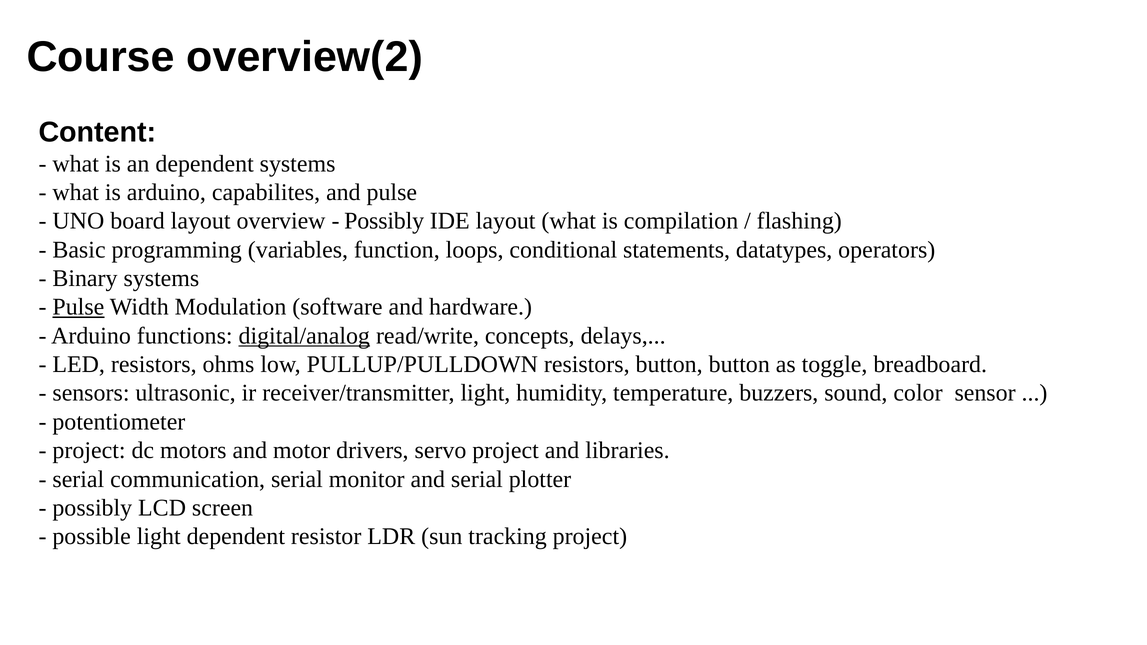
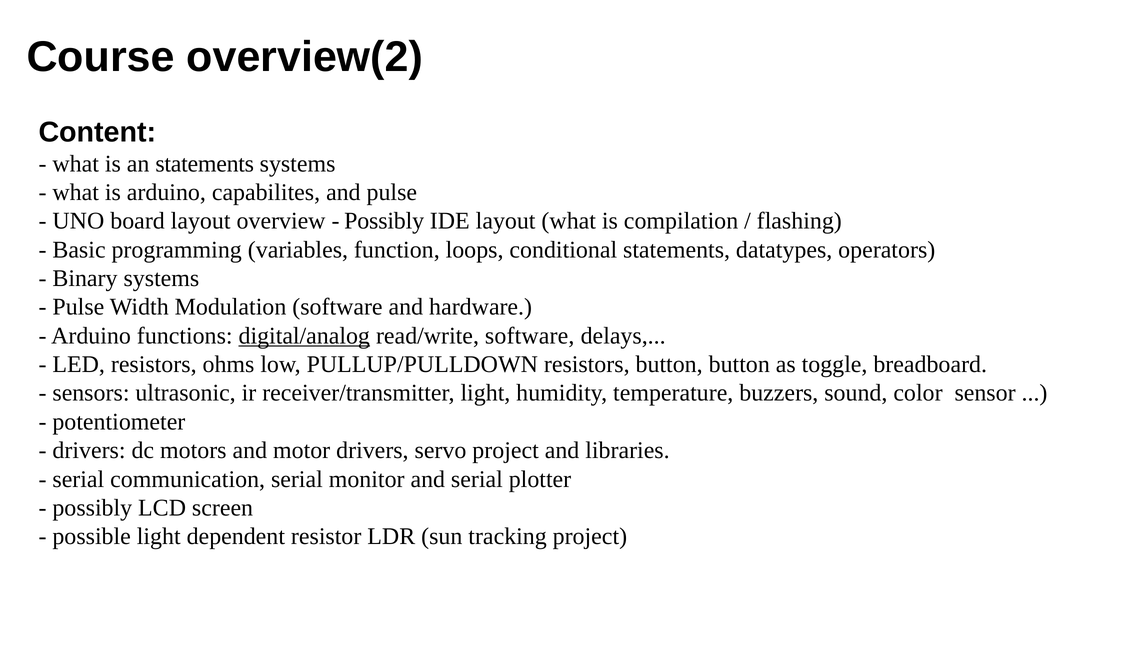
an dependent: dependent -> statements (205, 164)
Pulse underline: present -> none (78, 307)
read/write concepts: concepts -> software (530, 336)
project: project -> drivers (89, 451)
